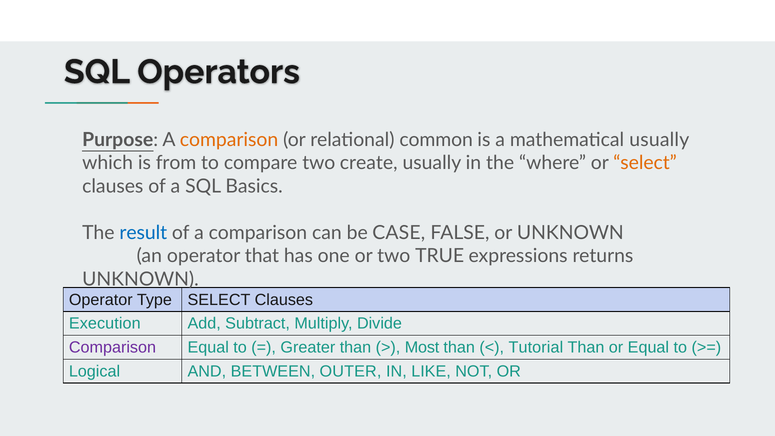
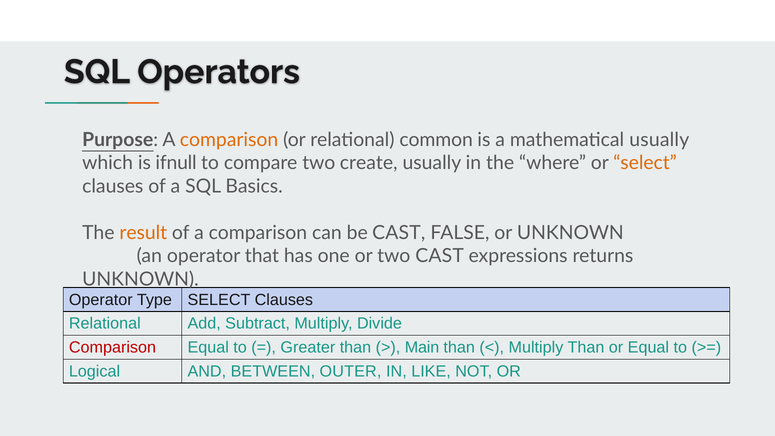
from: from -> ifnull (176, 163)
result colour: blue -> orange (143, 233)
be CASE: CASE -> CAST (399, 233)
two TRUE: TRUE -> CAST (440, 256)
Execution: Execution -> Relational (105, 324)
Comparison colour: purple -> red (112, 347)
Most: Most -> Main (422, 347)
Tutorial: Tutorial -> Multiply (536, 347)
